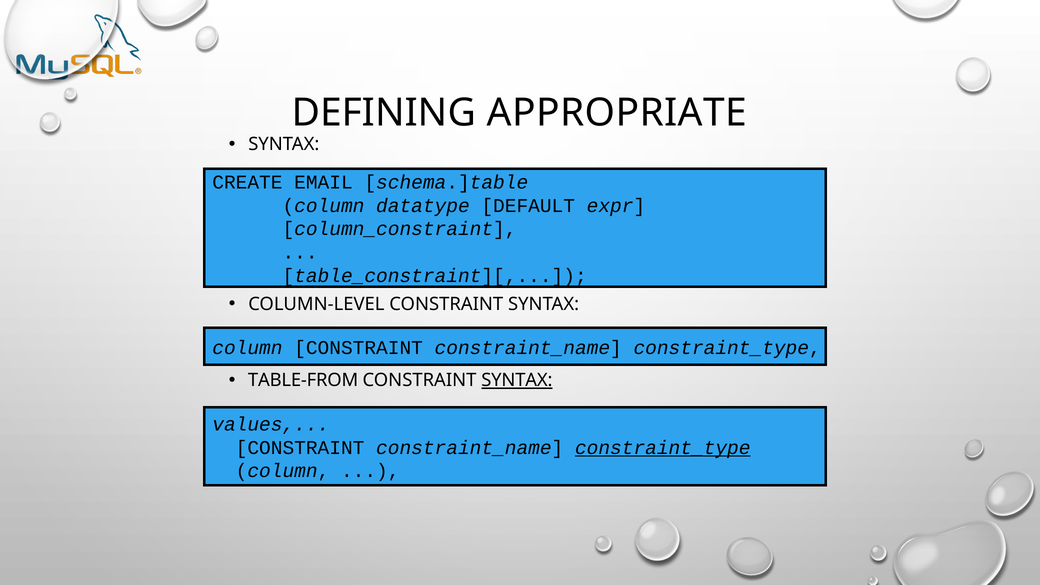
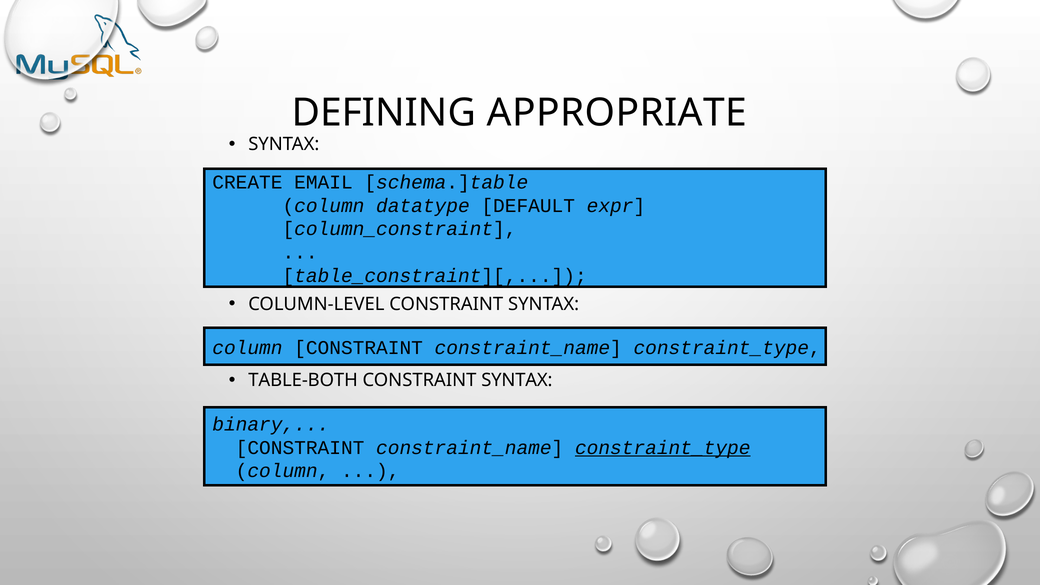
TABLE-FROM: TABLE-FROM -> TABLE-BOTH (303, 380)
SYNTAX underline: present -> none (517, 380)
values: values -> binary (271, 424)
